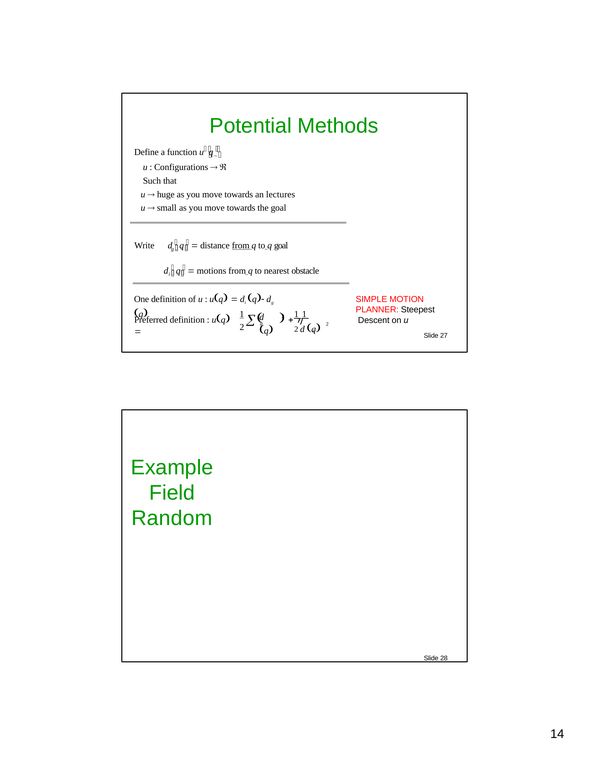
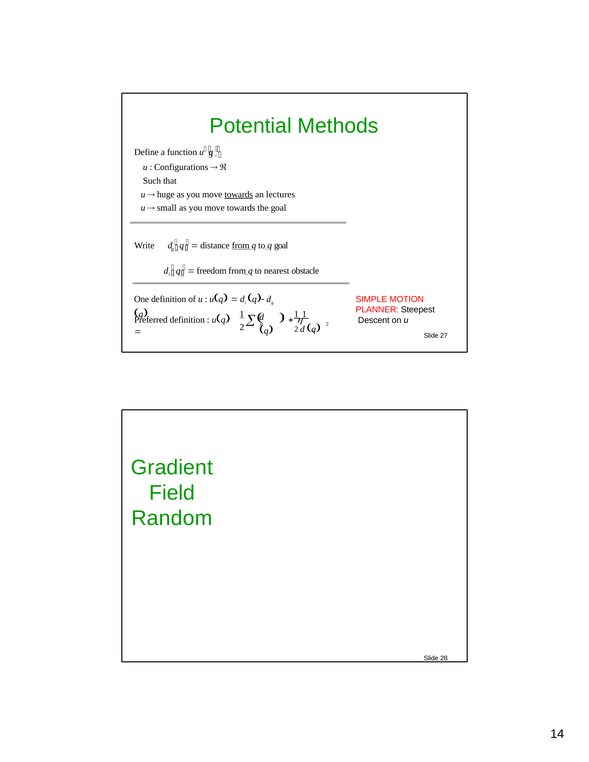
towards underline: none -> present (239, 194)
motions: motions -> freedom (212, 271)
Example: Example -> Gradient (172, 468)
